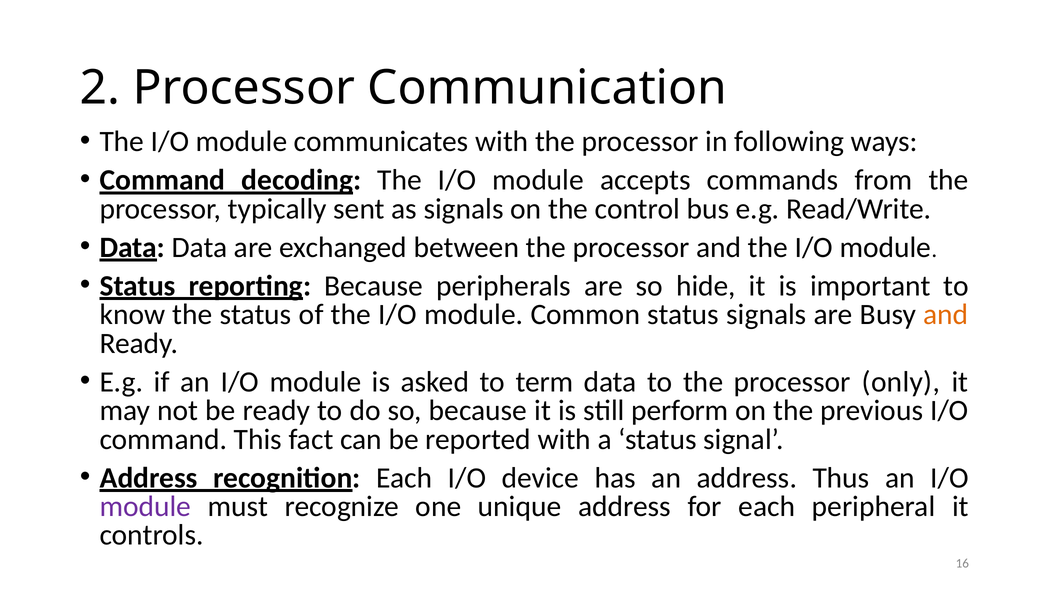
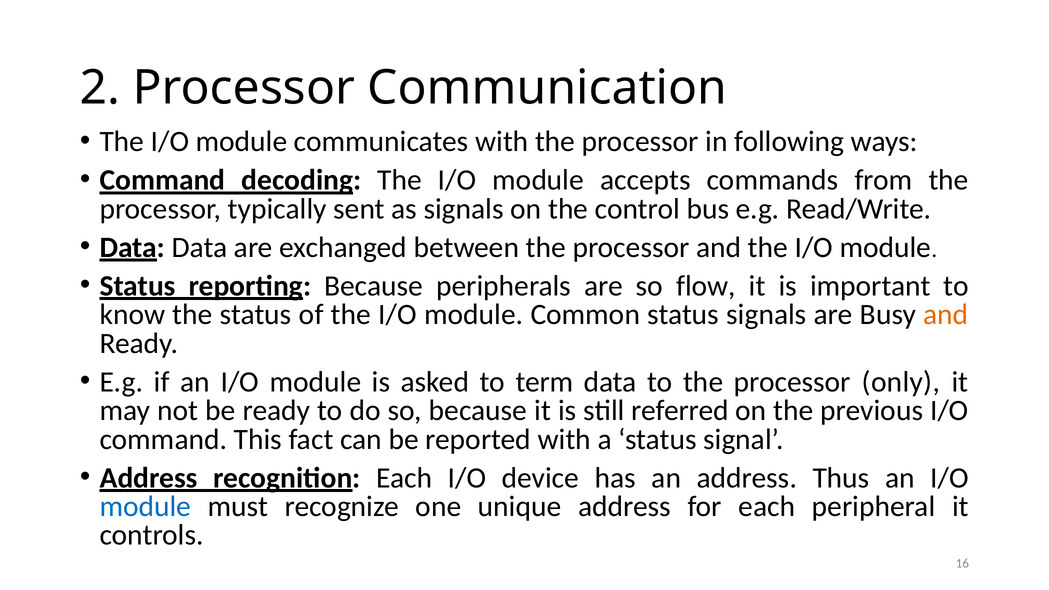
hide: hide -> flow (706, 286)
perform: perform -> referred (680, 411)
module colour: purple -> blue (145, 507)
